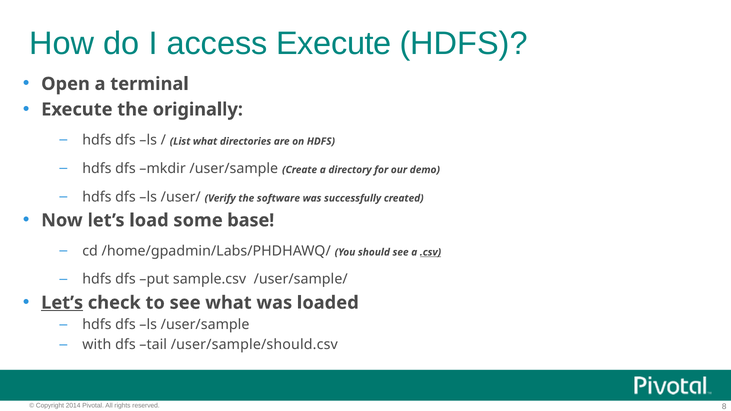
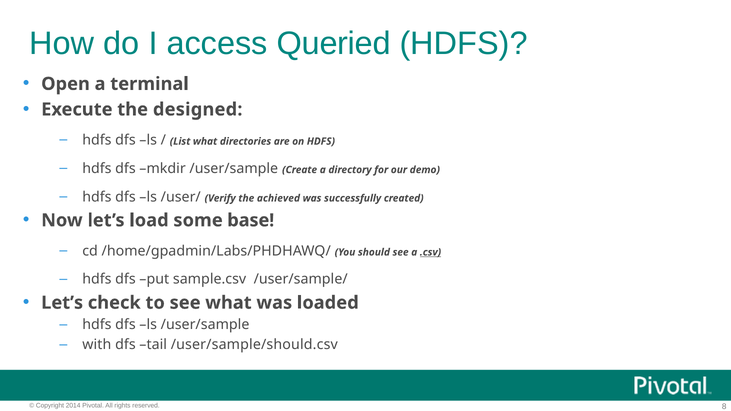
access Execute: Execute -> Queried (334, 43)
originally: originally -> designed (198, 110)
software: software -> achieved (278, 198)
Let’s underline: present -> none (62, 303)
